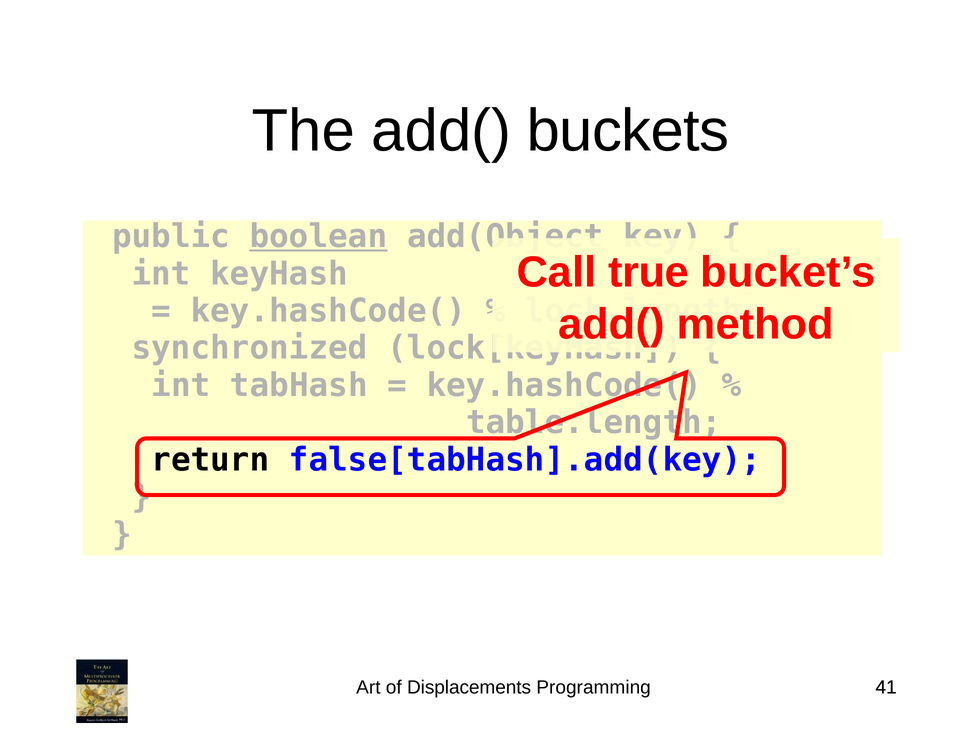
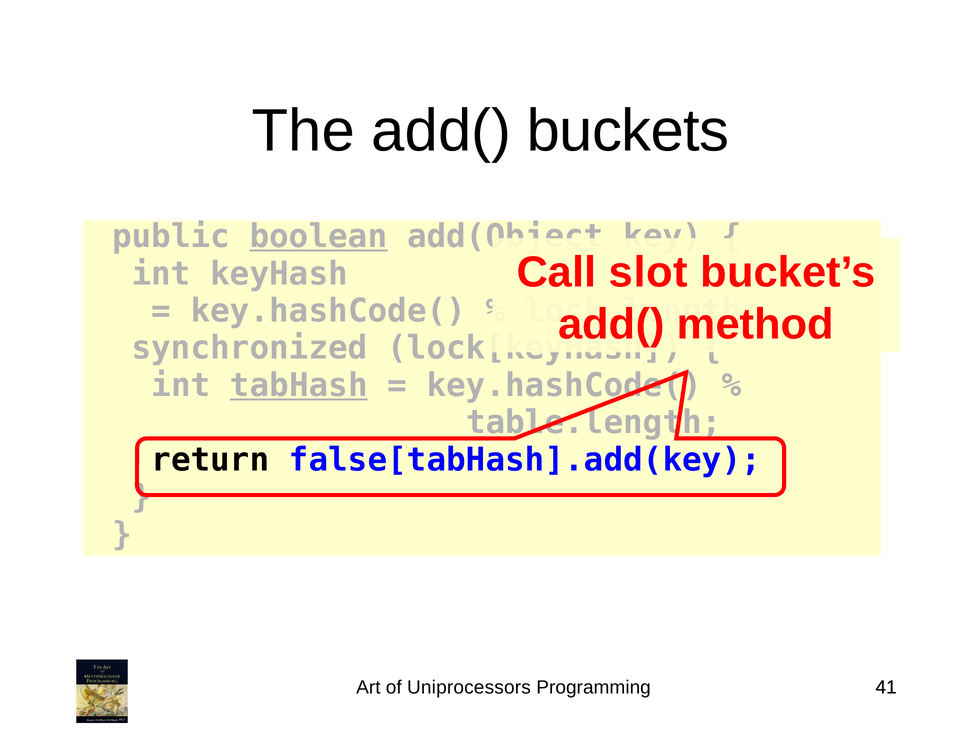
true: true -> slot (648, 272)
tabHash underline: none -> present (299, 385)
Displacements: Displacements -> Uniprocessors (469, 687)
